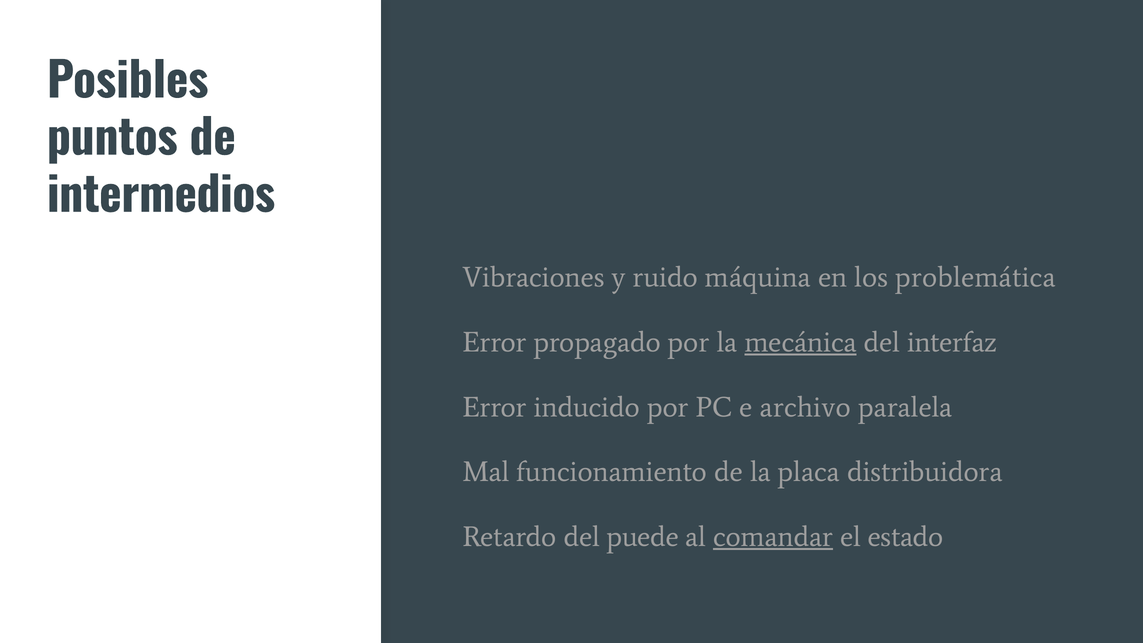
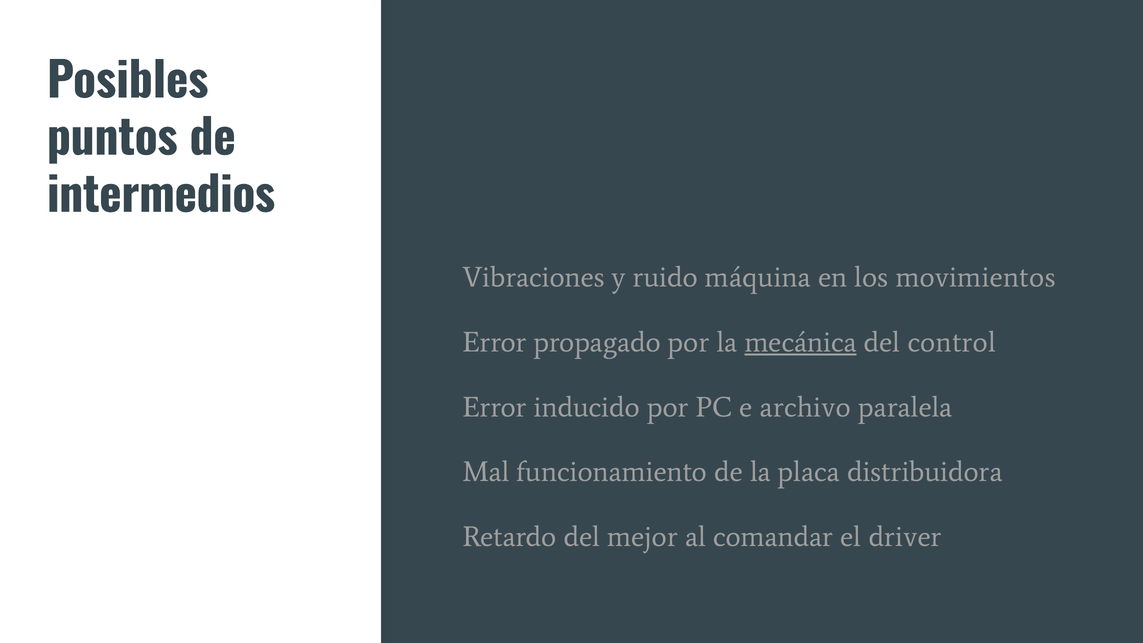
problemática: problemática -> movimientos (976, 277)
interfaz: interfaz -> control (952, 342)
puede: puede -> mejor (642, 537)
comandar underline: present -> none (773, 537)
estado: estado -> driver (905, 537)
